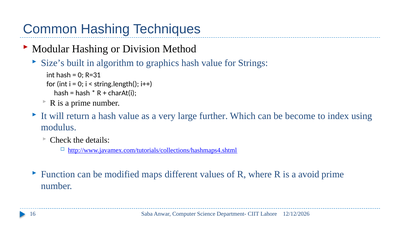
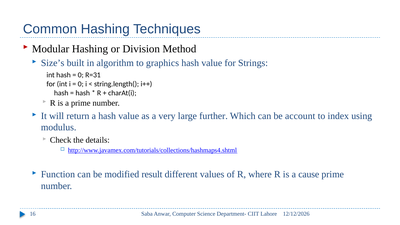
become: become -> account (300, 116)
maps: maps -> result (152, 174)
avoid: avoid -> cause (309, 174)
